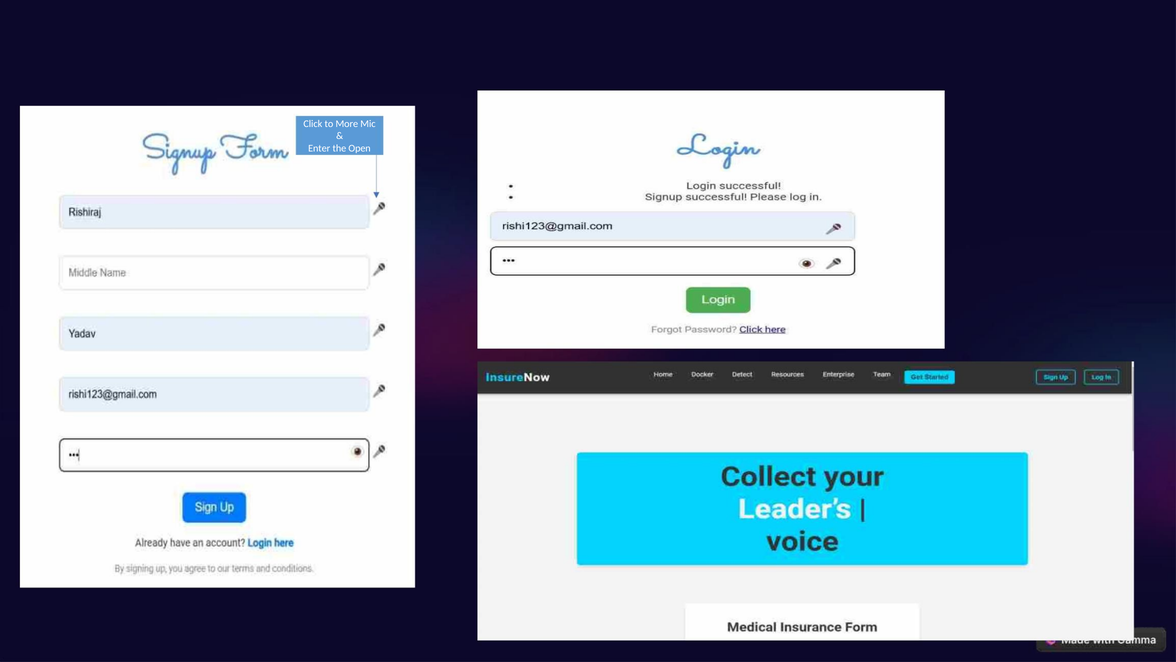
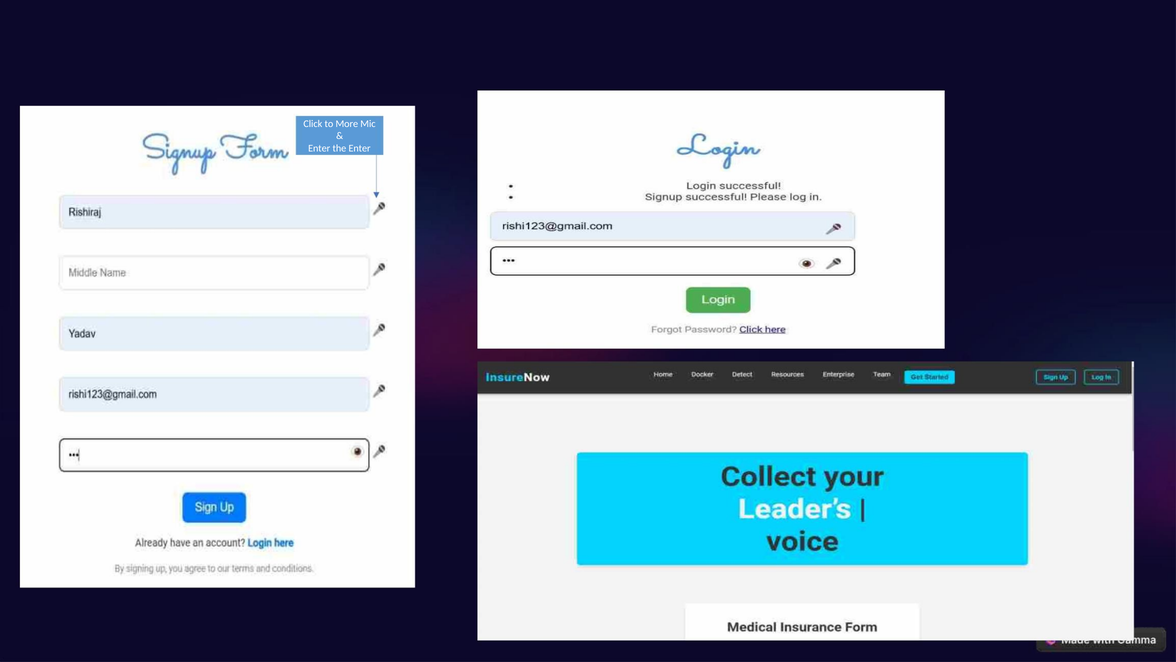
the Open: Open -> Enter (360, 148)
